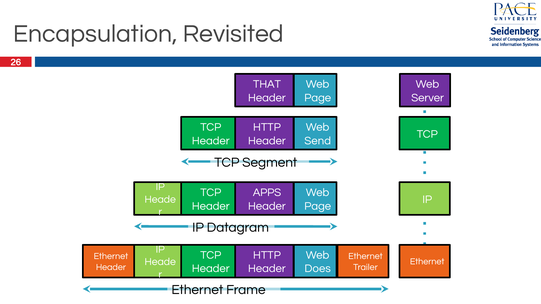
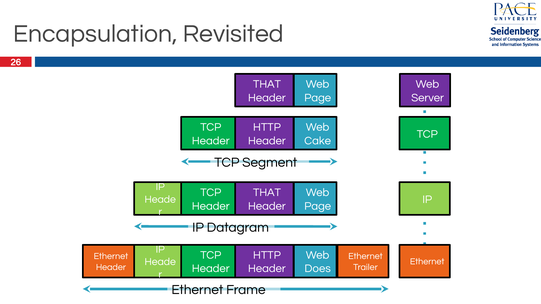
Send: Send -> Cake (318, 141)
APPS: APPS -> THAT (267, 193)
